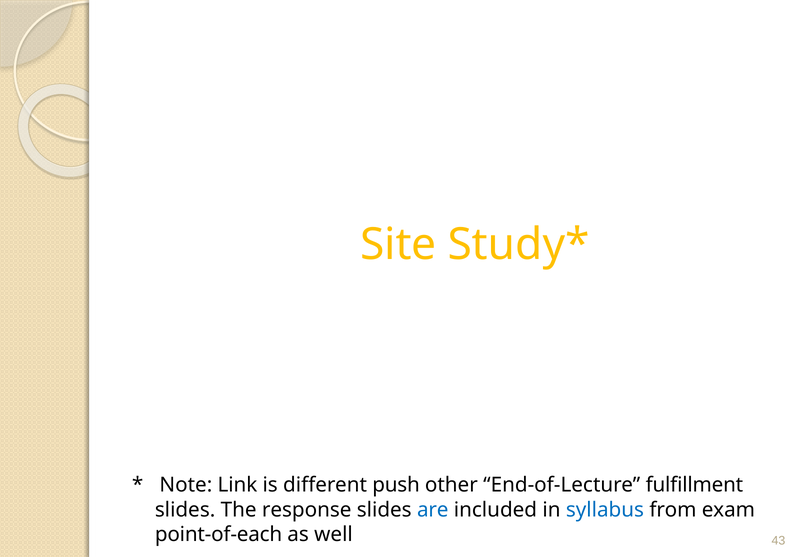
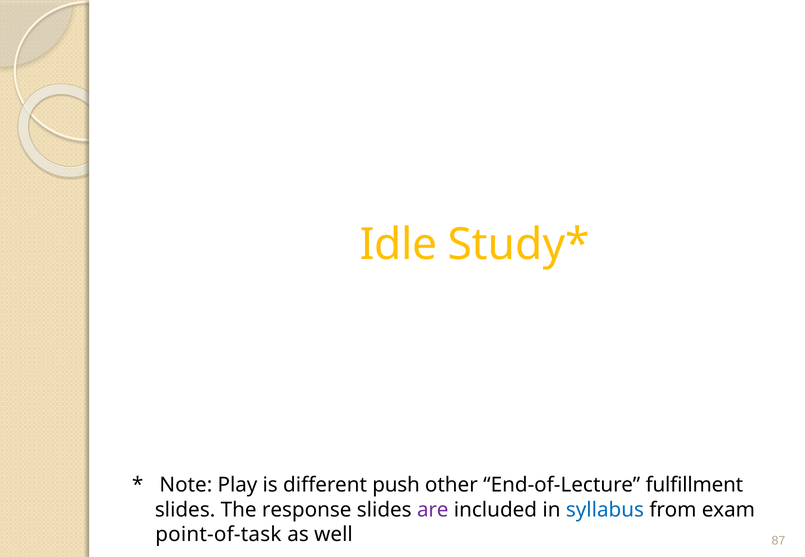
Site: Site -> Idle (398, 245)
Link: Link -> Play (237, 485)
are colour: blue -> purple (433, 510)
point-of-each: point-of-each -> point-of-task (218, 535)
43: 43 -> 87 (778, 541)
